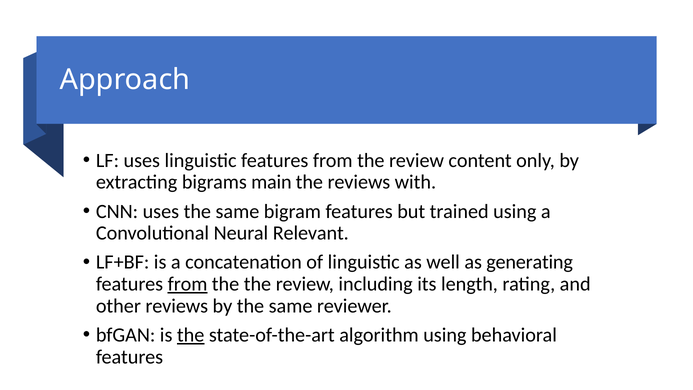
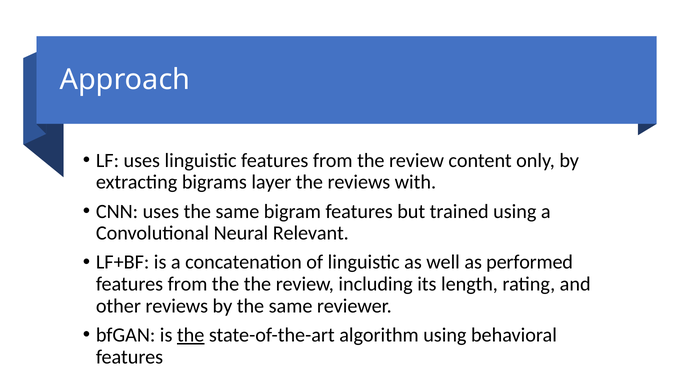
main: main -> layer (271, 182)
generating: generating -> performed (530, 262)
from underline: present -> none (188, 284)
